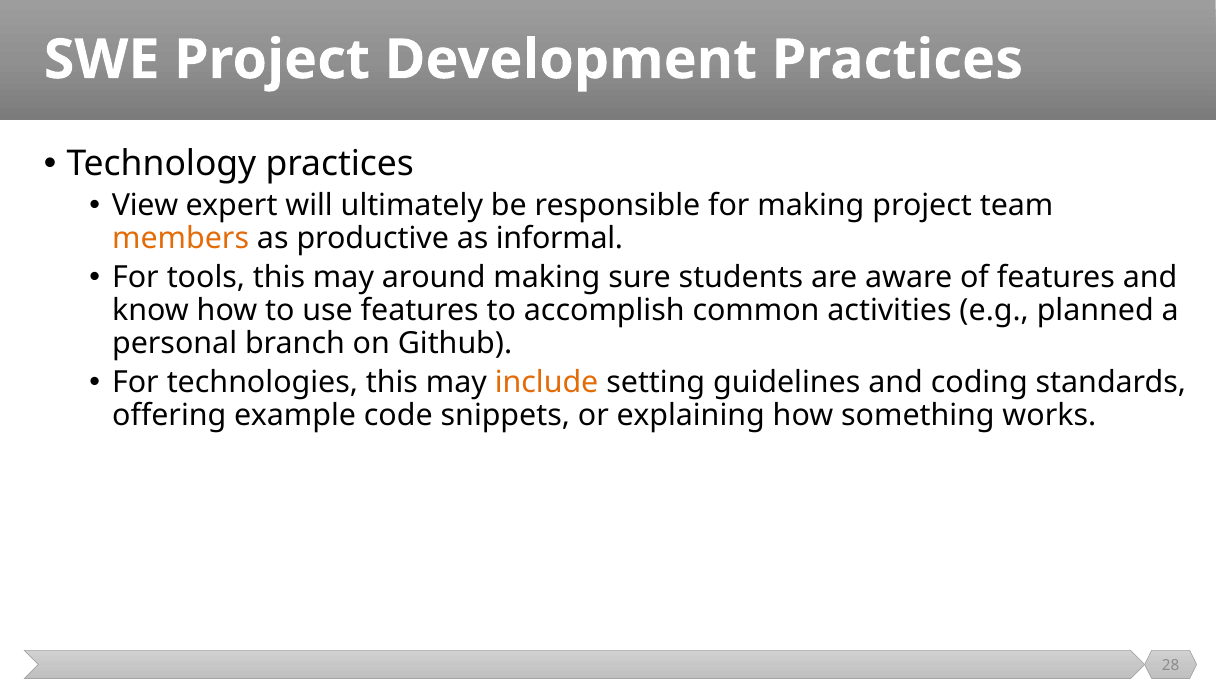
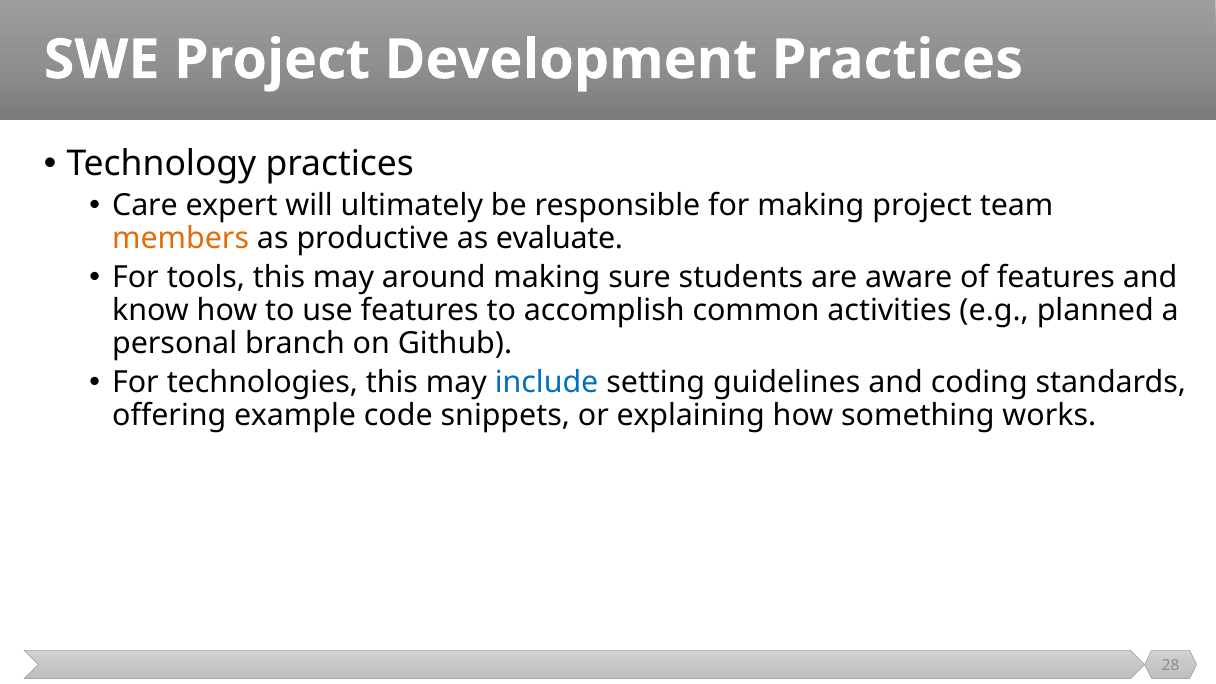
View: View -> Care (145, 206)
informal: informal -> evaluate (559, 238)
include colour: orange -> blue (547, 382)
